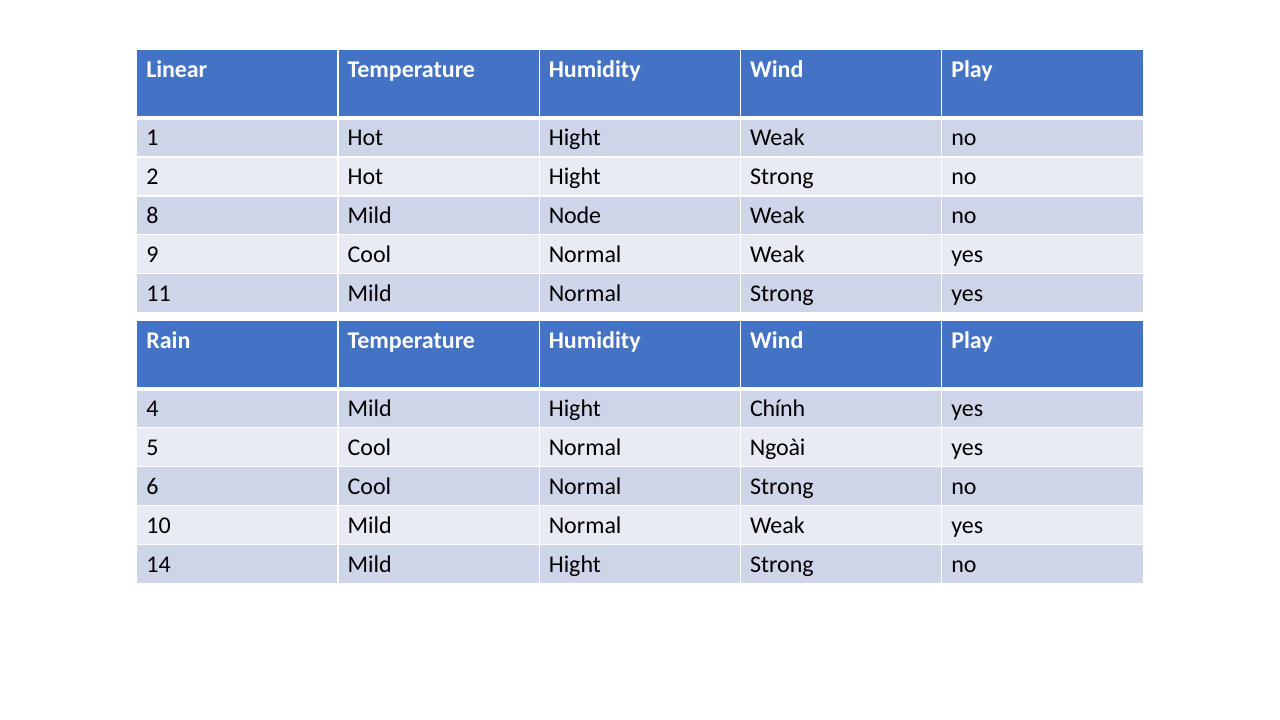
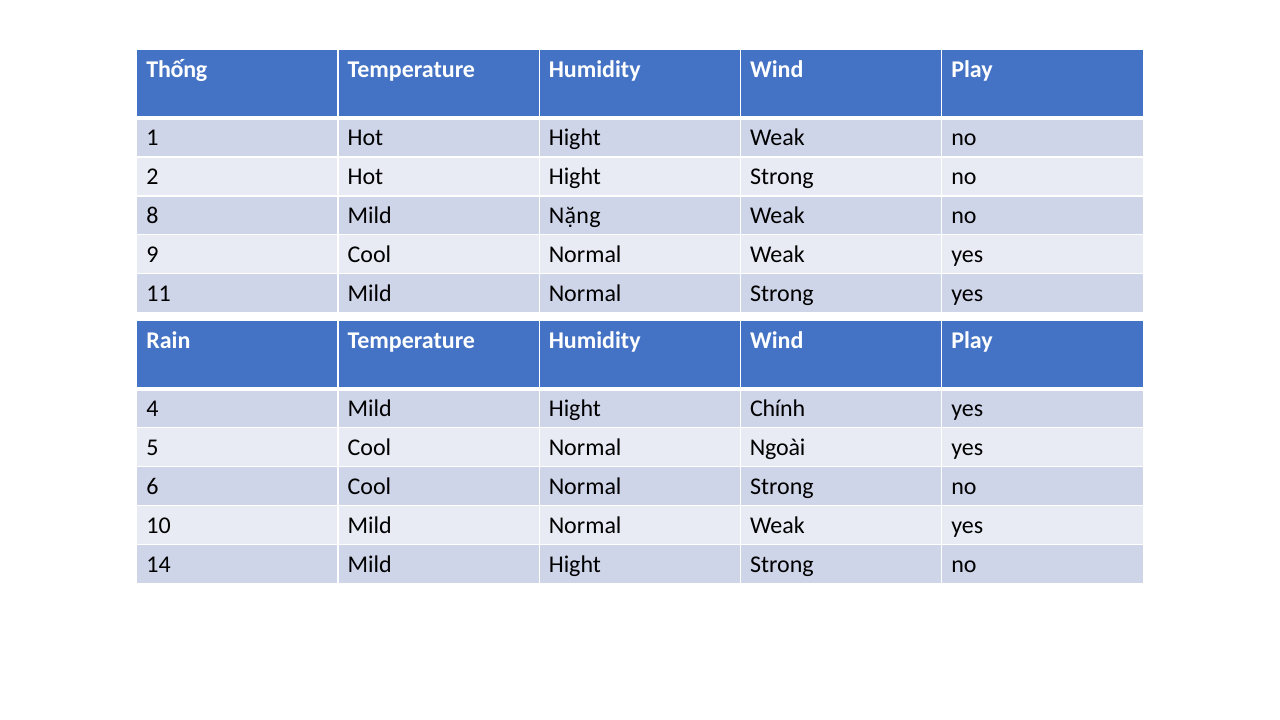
Linear: Linear -> Thống (177, 70)
Node: Node -> Nặng (575, 216)
